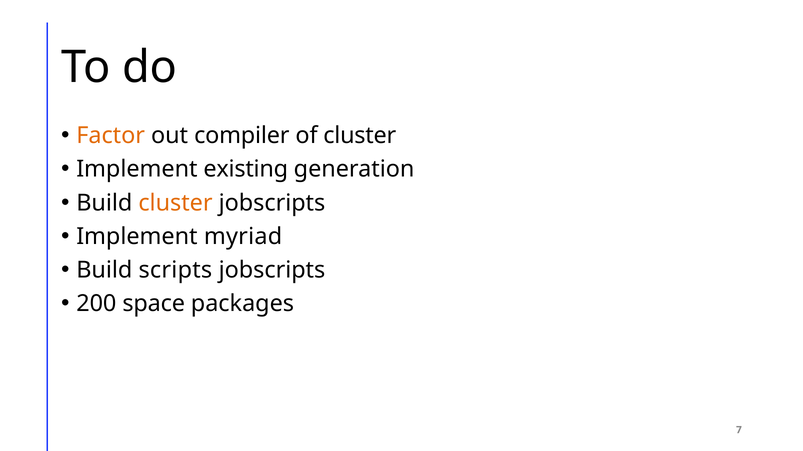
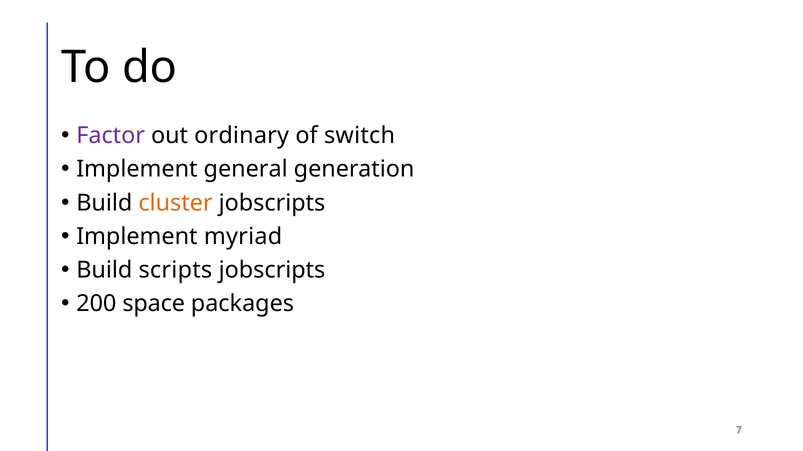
Factor colour: orange -> purple (111, 136)
compiler: compiler -> ordinary (242, 136)
of cluster: cluster -> switch (360, 136)
existing: existing -> general (246, 169)
